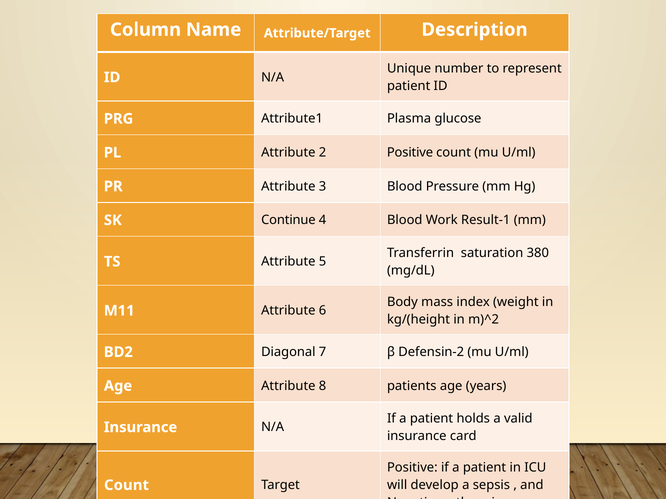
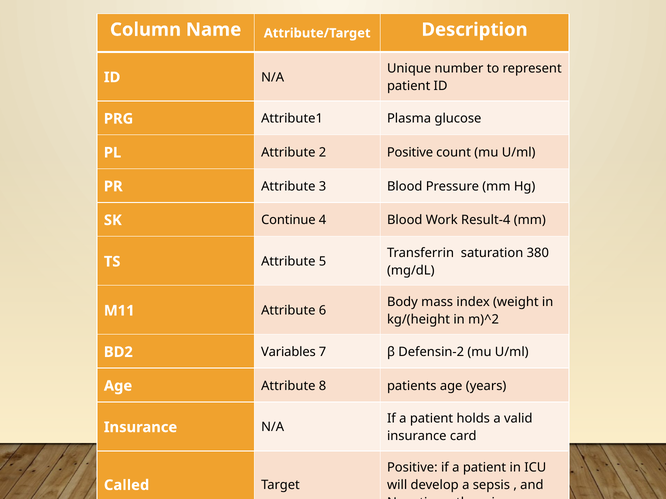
Result-1: Result-1 -> Result-4 (486, 220)
Diagonal: Diagonal -> Variables (288, 352)
Count: Count -> Called (127, 486)
